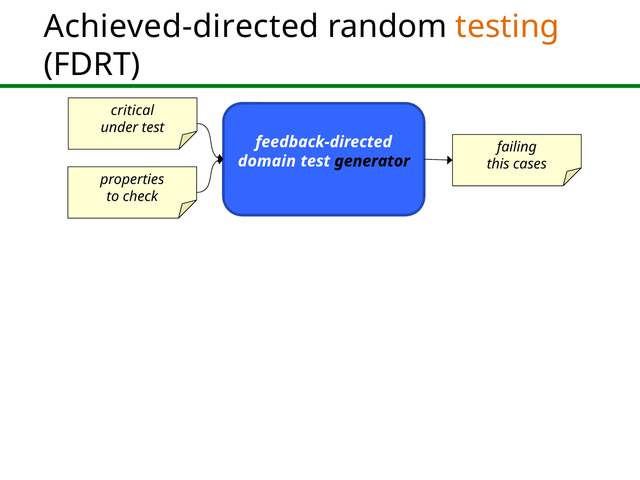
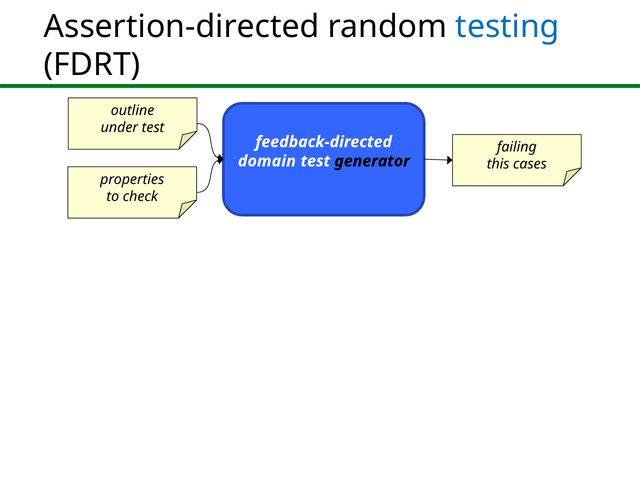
Achieved-directed: Achieved-directed -> Assertion-directed (182, 27)
testing colour: orange -> blue (508, 27)
critical: critical -> outline (133, 111)
